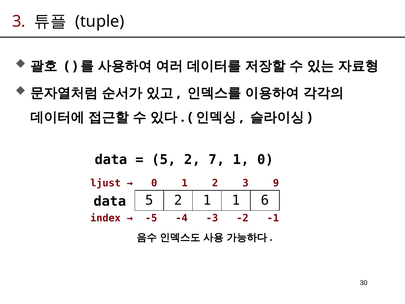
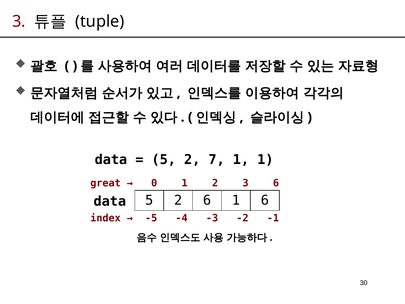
1 0: 0 -> 1 (265, 160)
ljust: ljust -> great (106, 183)
3 9: 9 -> 6 (276, 183)
2 1: 1 -> 6 (207, 200)
